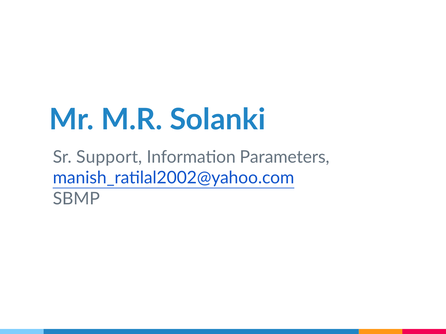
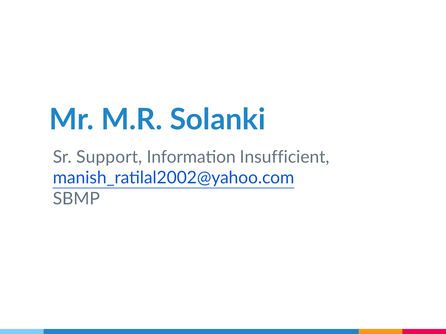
Parameters: Parameters -> Insufficient (285, 157)
